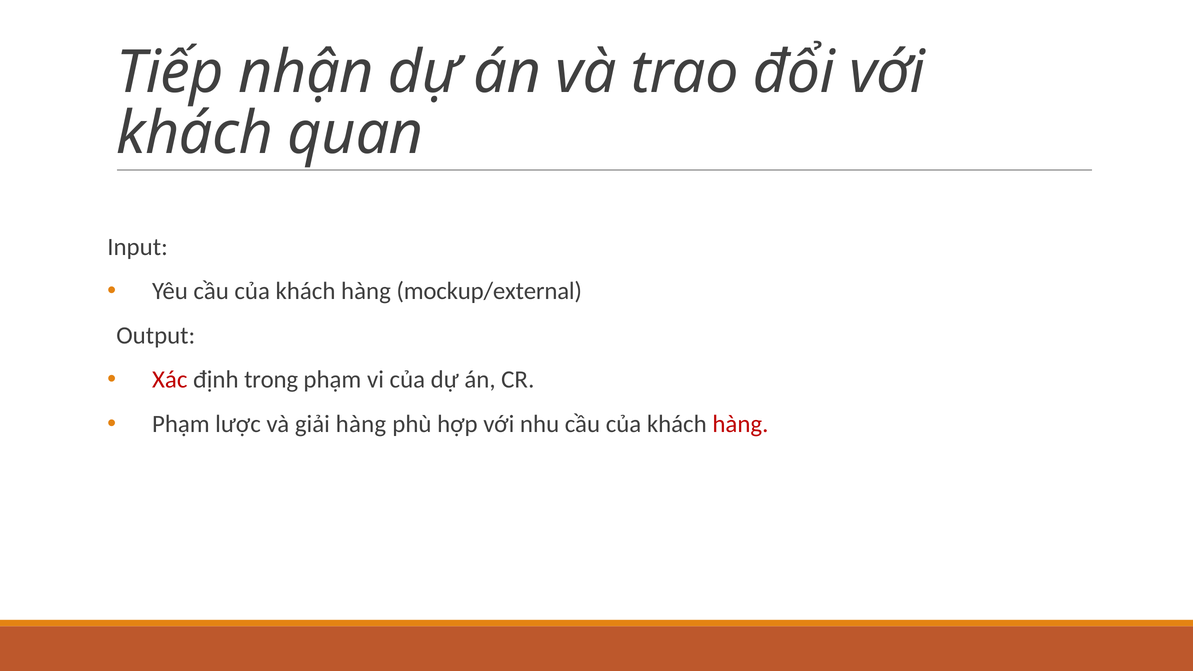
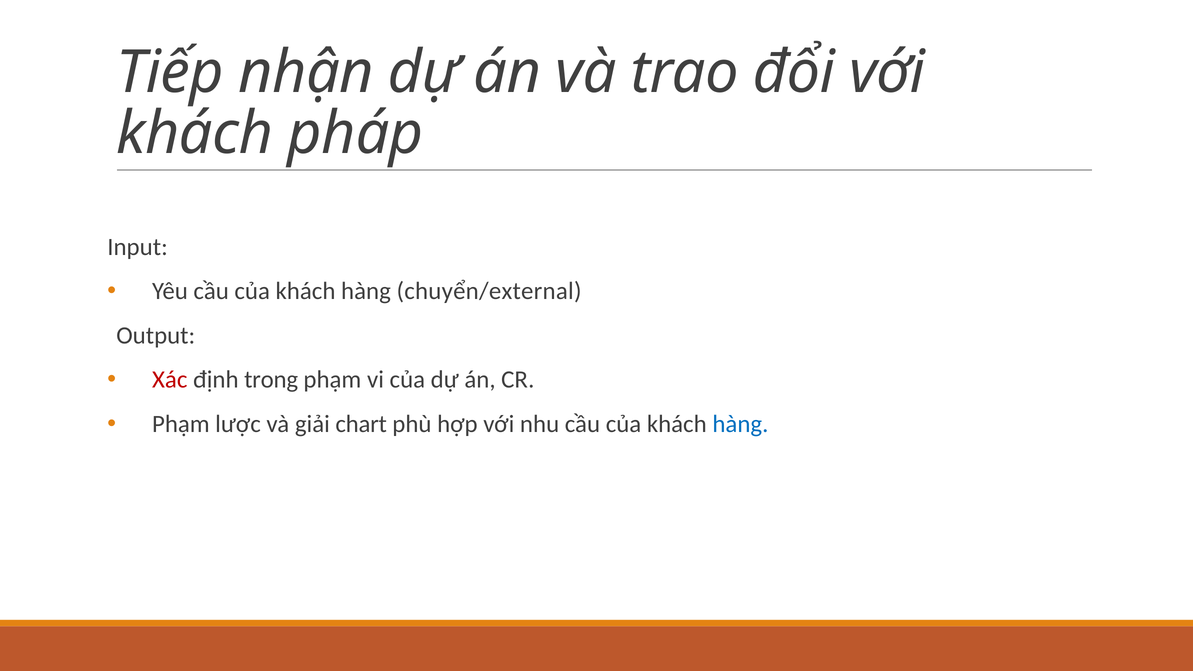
quan: quan -> pháp (355, 134)
mockup/external: mockup/external -> chuyển/external (489, 291)
giải hàng: hàng -> chart (361, 424)
hàng colour: red -> blue (740, 424)
